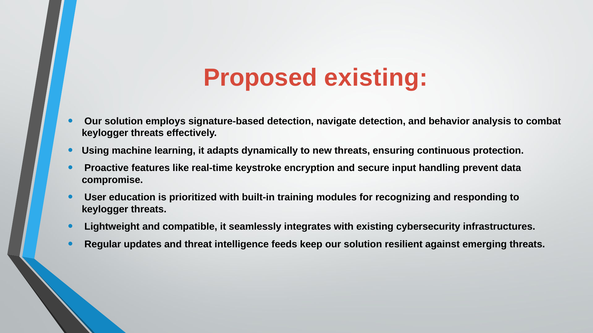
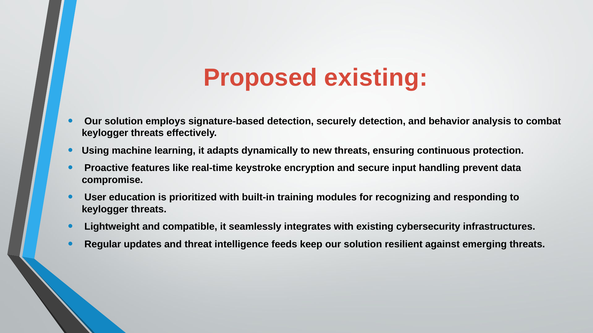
navigate: navigate -> securely (336, 121)
